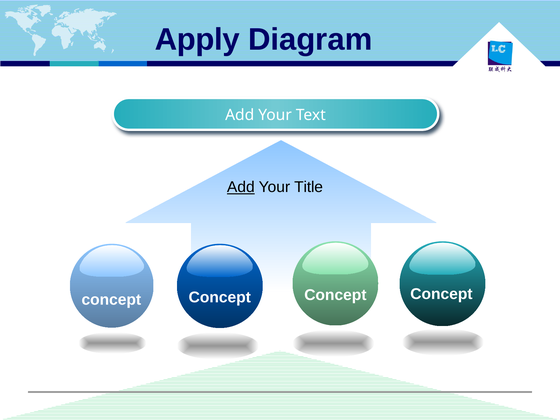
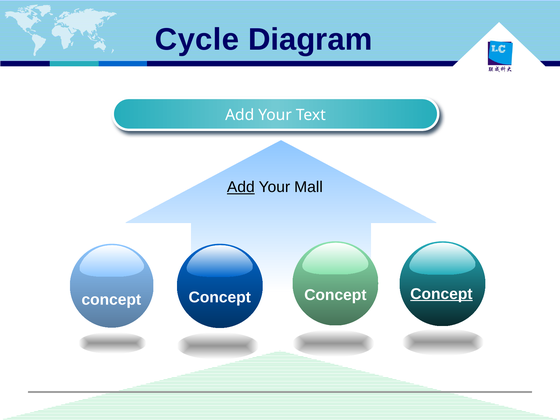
Apply: Apply -> Cycle (197, 39)
Title: Title -> Mall (309, 187)
Concept underline: none -> present (441, 294)
